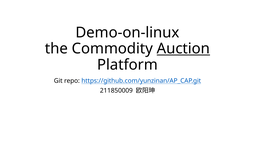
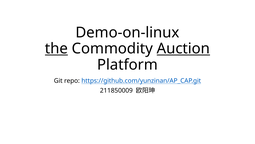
the underline: none -> present (56, 48)
